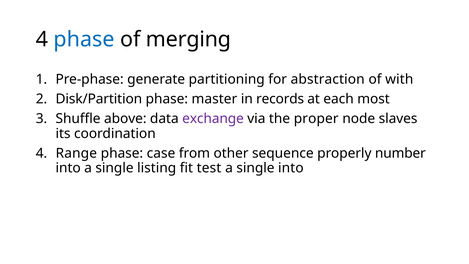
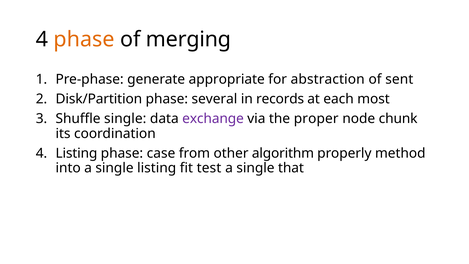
phase colour: blue -> orange (84, 39)
partitioning: partitioning -> appropriate (227, 79)
with: with -> sent (399, 79)
master: master -> several (214, 99)
Shuffle above: above -> single (125, 119)
slaves: slaves -> chunk (398, 119)
4 Range: Range -> Listing (76, 153)
sequence: sequence -> algorithm (283, 153)
number: number -> method (400, 153)
single into: into -> that (291, 168)
